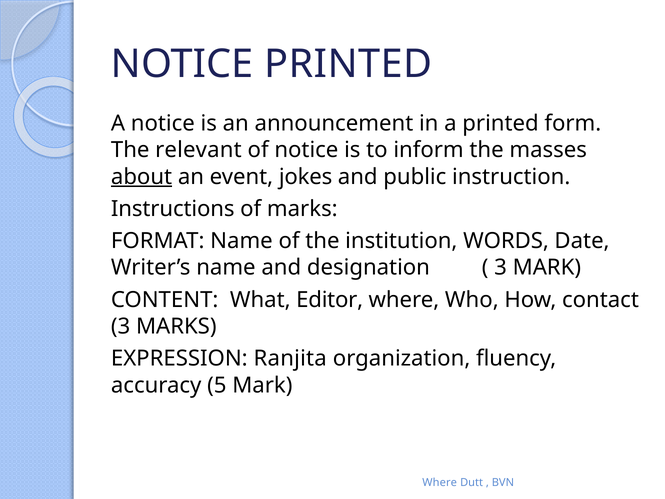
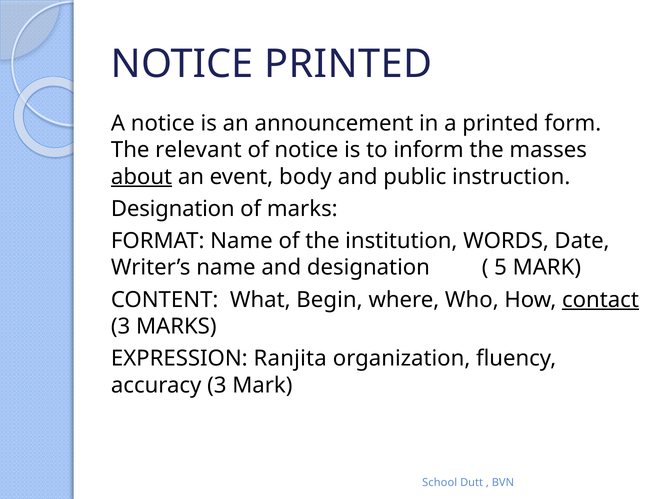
jokes: jokes -> body (305, 177)
Instructions: Instructions -> Designation (173, 209)
3: 3 -> 5 (501, 268)
Editor: Editor -> Begin (330, 300)
contact underline: none -> present (600, 300)
accuracy 5: 5 -> 3 (217, 385)
Where: Where -> School (440, 482)
